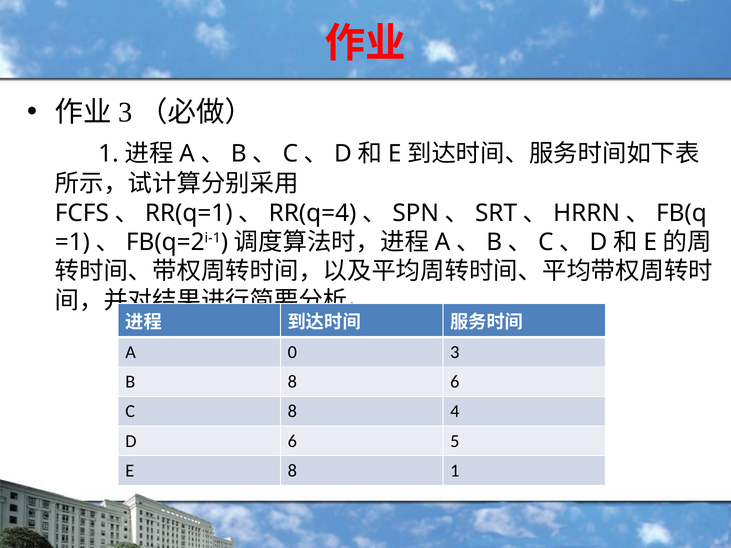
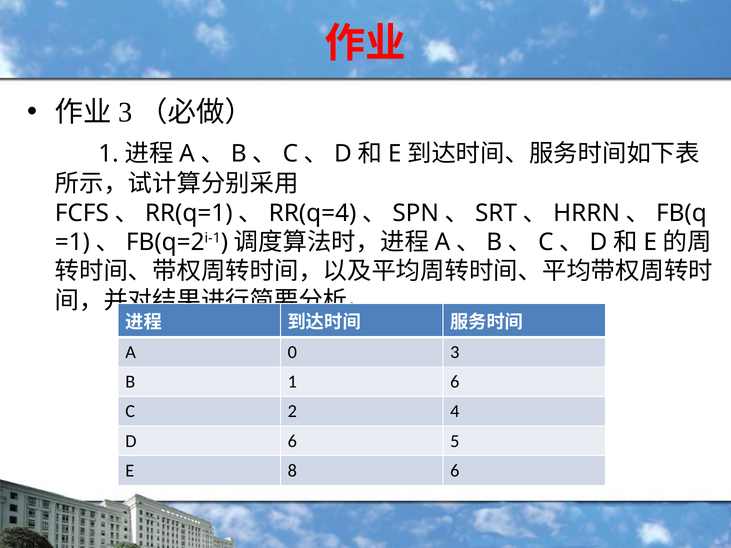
B 8: 8 -> 1 (292, 382)
C 8: 8 -> 2 (292, 412)
8 1: 1 -> 6 (455, 471)
